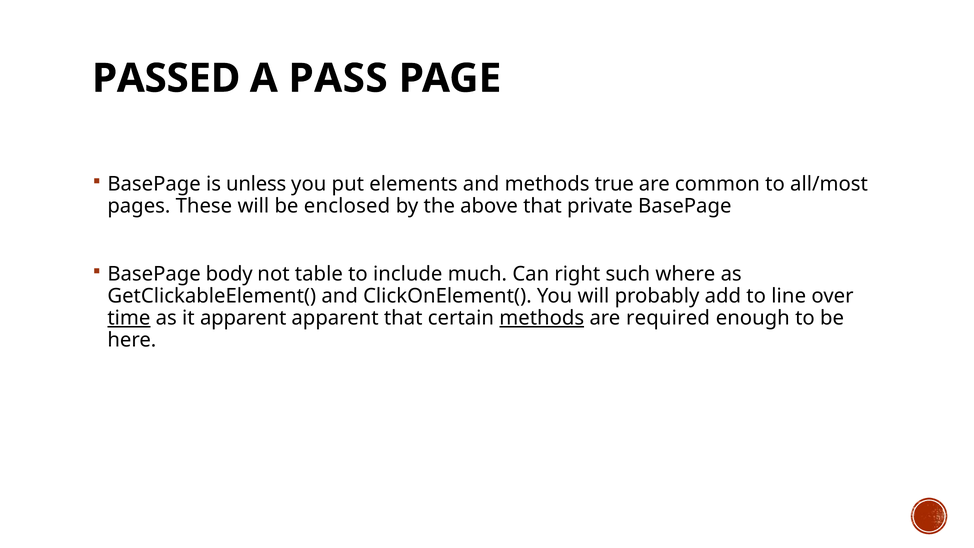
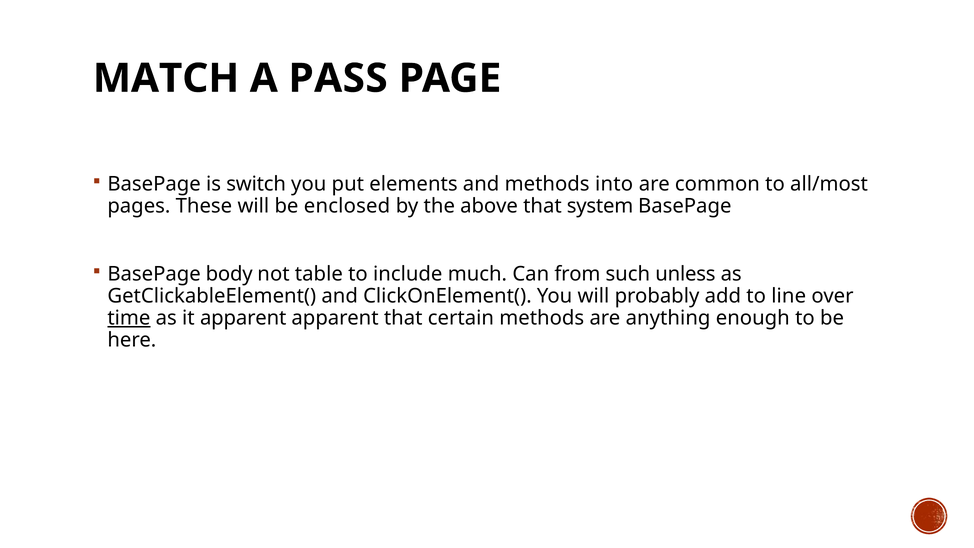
PASSED: PASSED -> MATCH (166, 78)
unless: unless -> switch (256, 184)
true: true -> into (614, 184)
private: private -> system (600, 206)
right: right -> from (577, 274)
where: where -> unless (685, 274)
methods underline: present -> none (542, 318)
required: required -> anything (668, 318)
